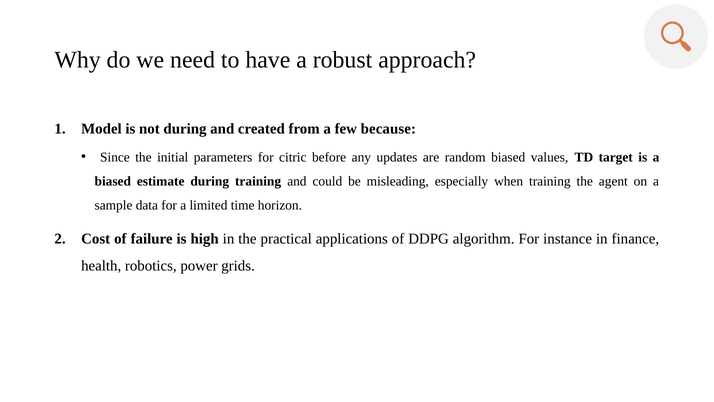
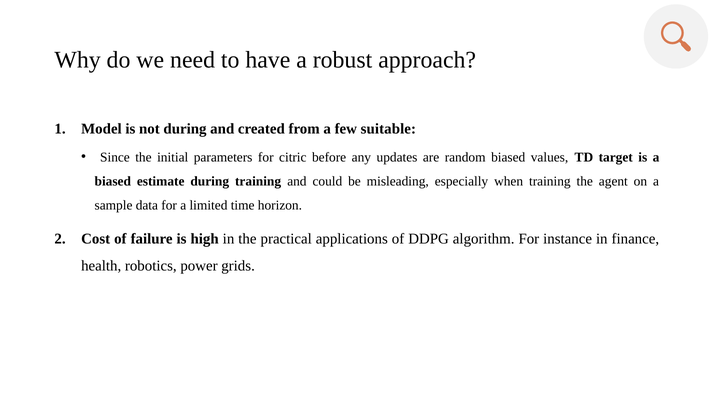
because: because -> suitable (388, 129)
